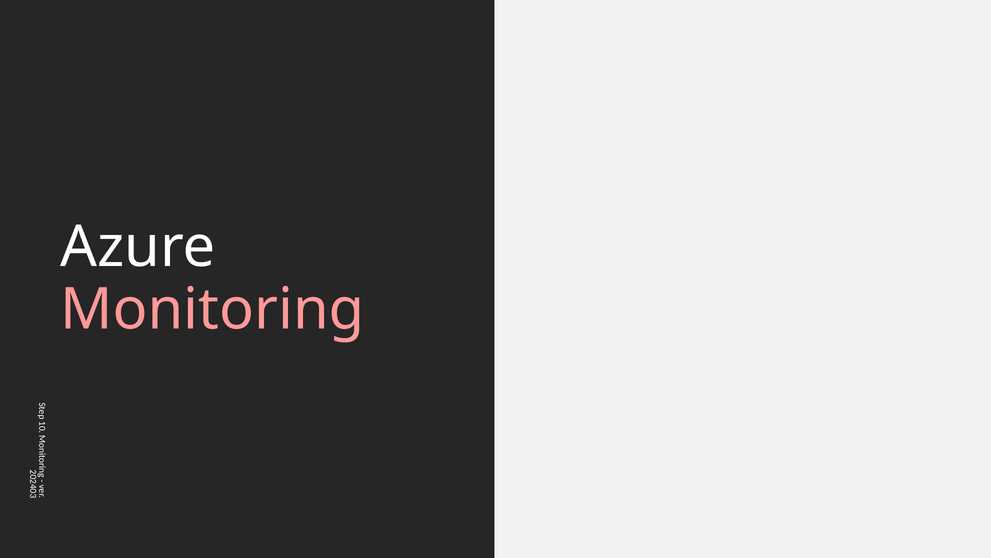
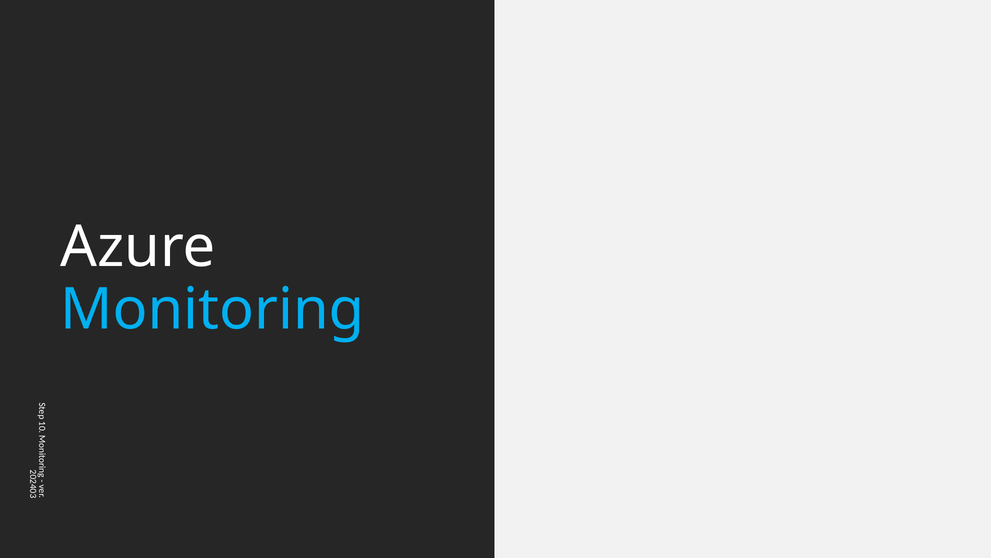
Monitoring colour: pink -> light blue (212, 309)
